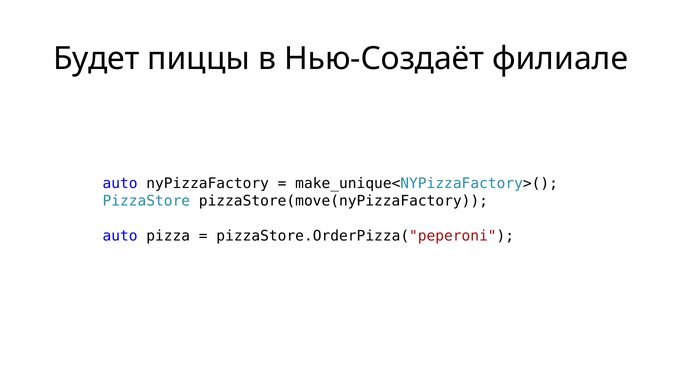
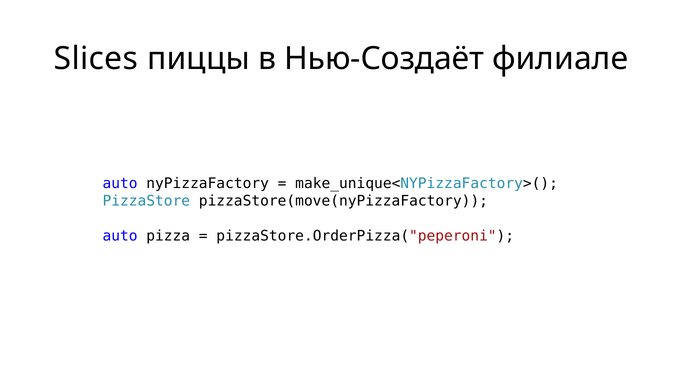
Будет: Будет -> Slices (96, 59)
